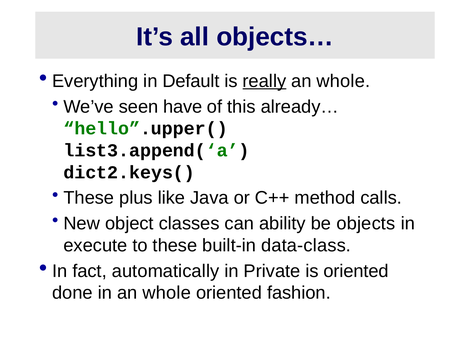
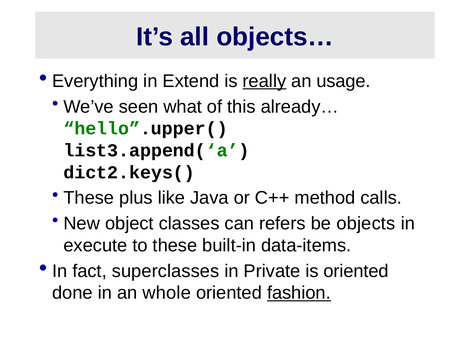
Default: Default -> Extend (191, 81)
whole: whole -> usage (344, 81)
have: have -> what (183, 107)
ability: ability -> refers (282, 224)
data-class: data-class -> data-items (306, 246)
automatically: automatically -> superclasses (166, 271)
fashion underline: none -> present (299, 293)
